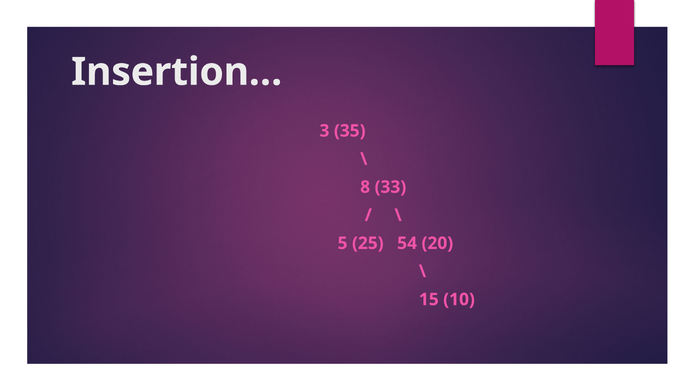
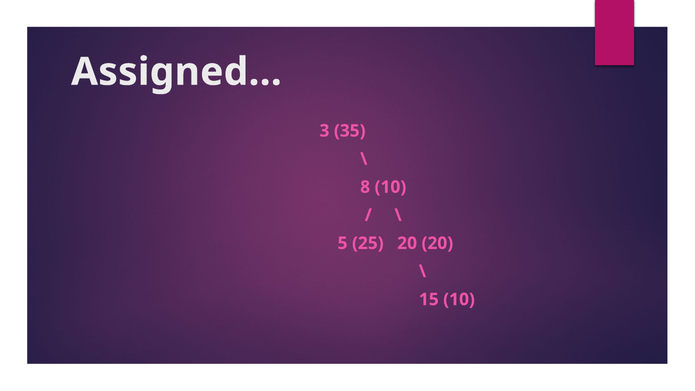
Insertion…: Insertion… -> Assigned… (176, 72)
8 33: 33 -> 10 (390, 187)
25 54: 54 -> 20 (407, 243)
